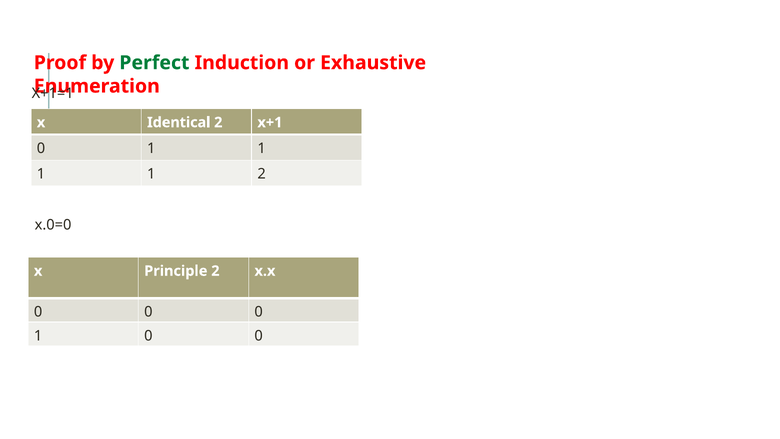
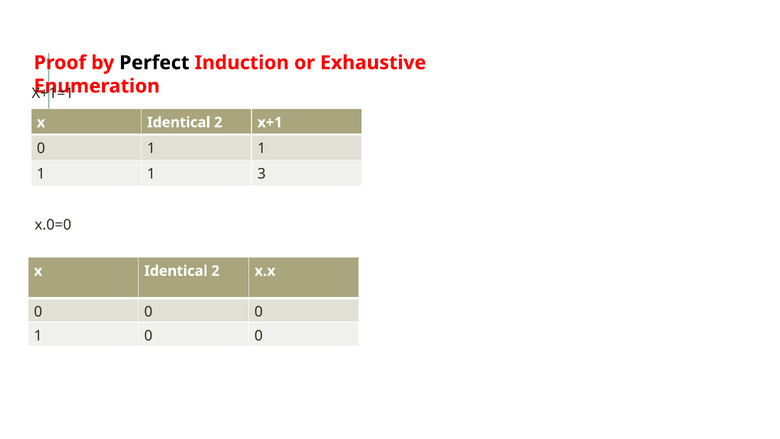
Perfect colour: green -> black (154, 63)
1 2: 2 -> 3 (262, 174)
Principle: Principle -> Identical (176, 271)
